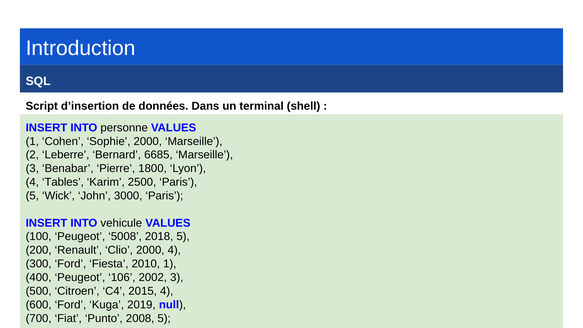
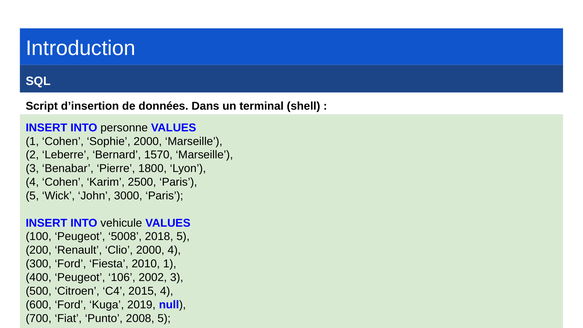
6685: 6685 -> 1570 (158, 155)
4 Tables: Tables -> Cohen (63, 182)
